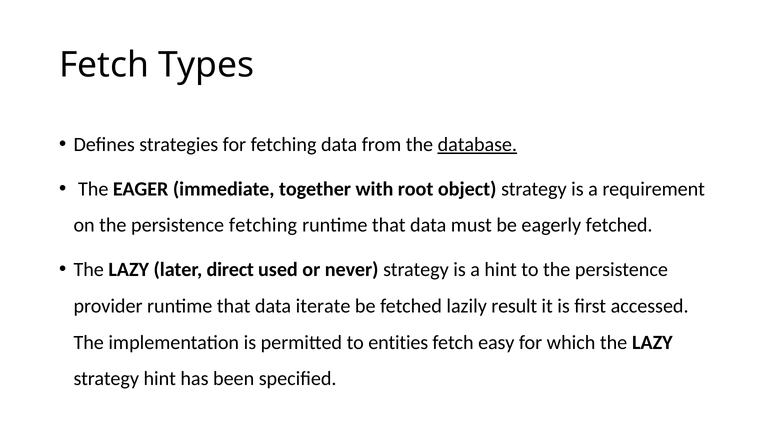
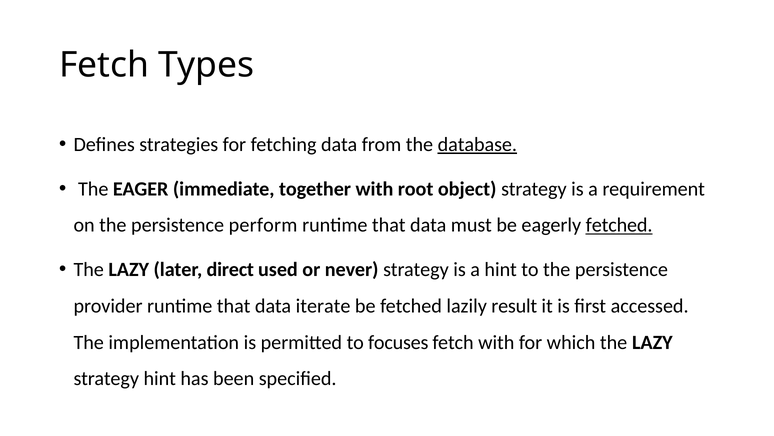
persistence fetching: fetching -> perform (263, 225)
fetched underline: none -> present (619, 225)
entities: entities -> focuses (398, 342)
fetch easy: easy -> with (496, 342)
